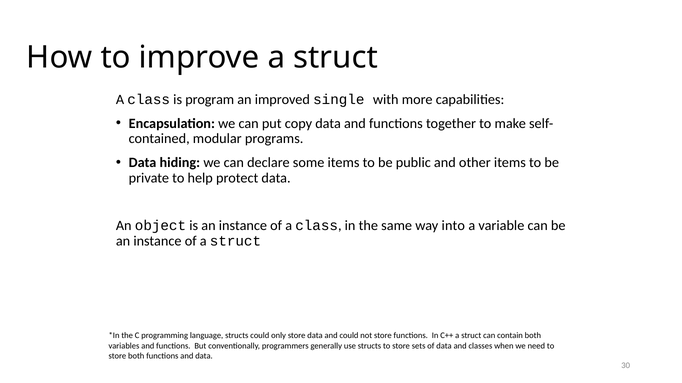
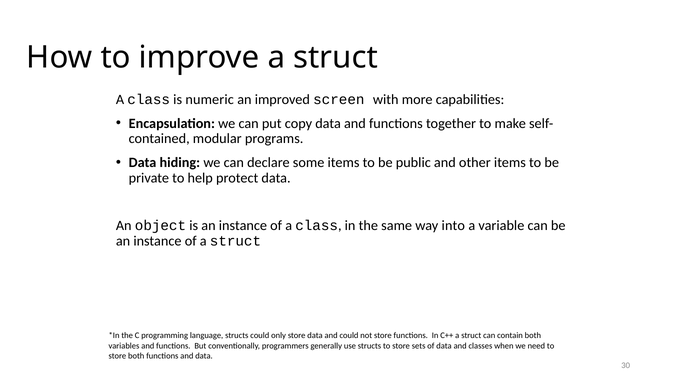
program: program -> numeric (210, 100)
single: single -> screen (339, 100)
